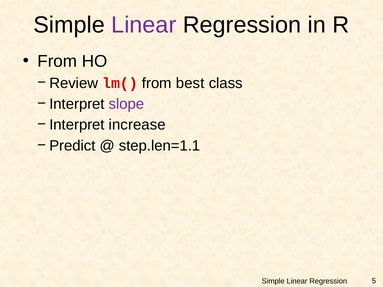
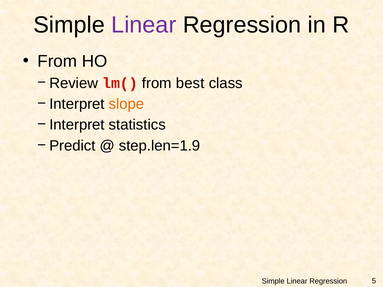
slope colour: purple -> orange (126, 104)
increase: increase -> statistics (137, 125)
step.len=1.1: step.len=1.1 -> step.len=1.9 (160, 146)
